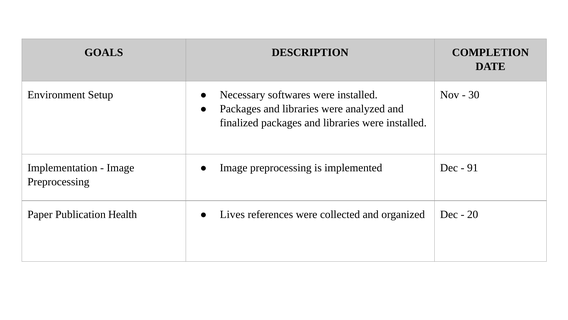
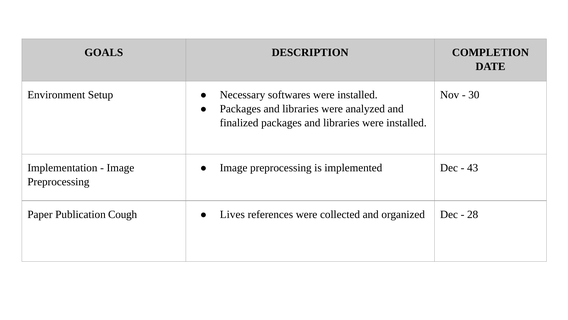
91: 91 -> 43 (473, 168)
Health: Health -> Cough (123, 214)
20: 20 -> 28 (473, 214)
